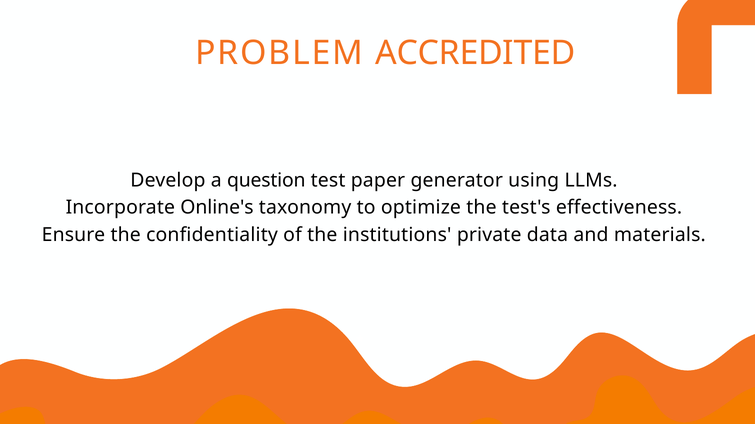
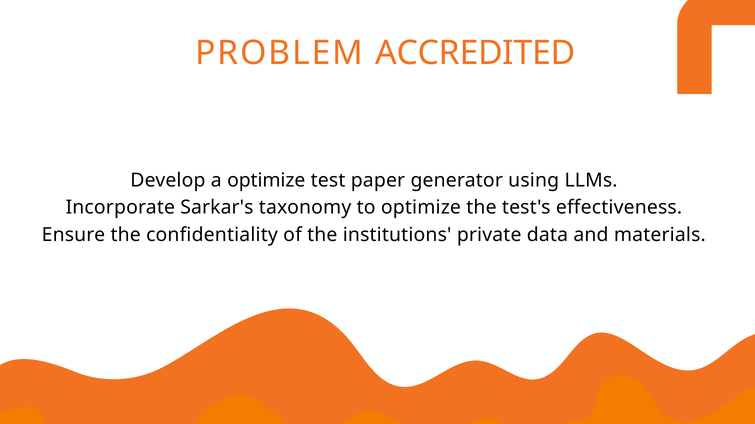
a question: question -> optimize (266, 181)
Online's: Online's -> Sarkar's (217, 208)
